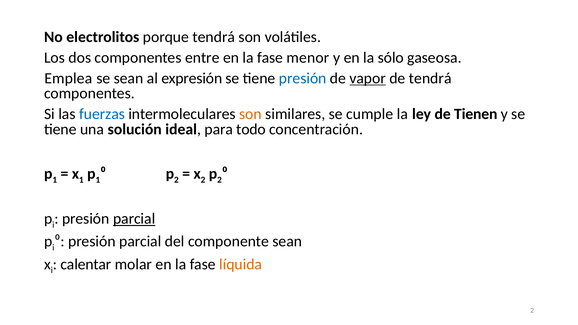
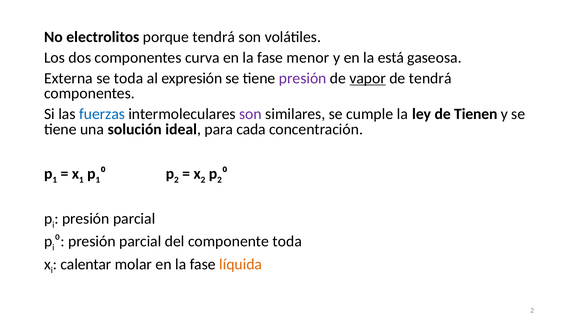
entre: entre -> curva (202, 58)
sólo: sólo -> está (391, 58)
Emplea: Emplea -> Externa (68, 78)
se sean: sean -> toda (129, 78)
presión colour: blue -> purple (303, 78)
son colour: orange -> purple (250, 114)
todo: todo -> cada (251, 129)
parcial underline: present -> none (134, 219)
componente sean: sean -> toda (287, 242)
